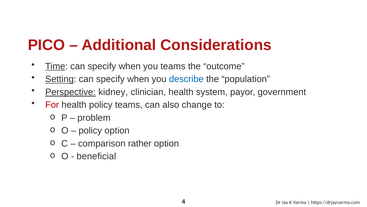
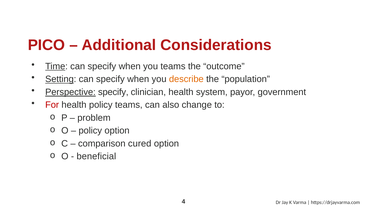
describe colour: blue -> orange (186, 79)
Perspective kidney: kidney -> specify (113, 92)
rather: rather -> cured (140, 143)
